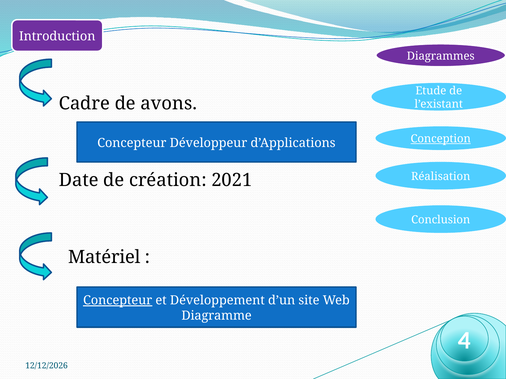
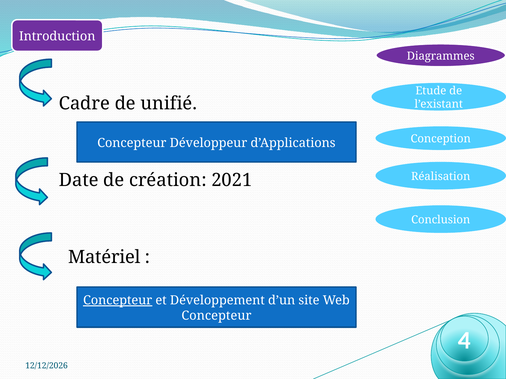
avons: avons -> unifié (169, 104)
Conception underline: present -> none (441, 139)
Diagramme: Diagramme -> Concepteur (216, 316)
